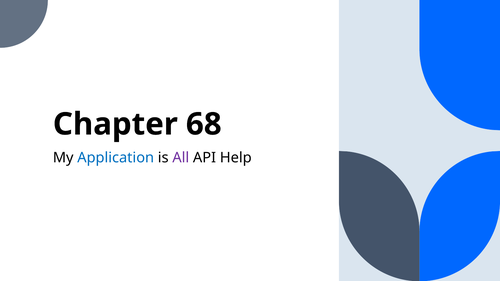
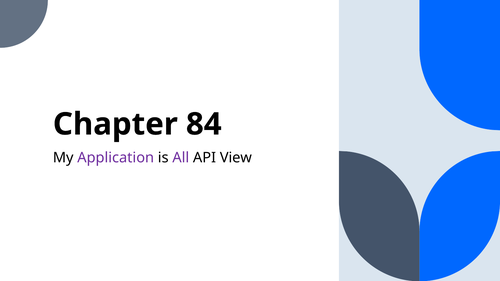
68: 68 -> 84 (204, 124)
Application colour: blue -> purple (116, 158)
Help: Help -> View (236, 158)
